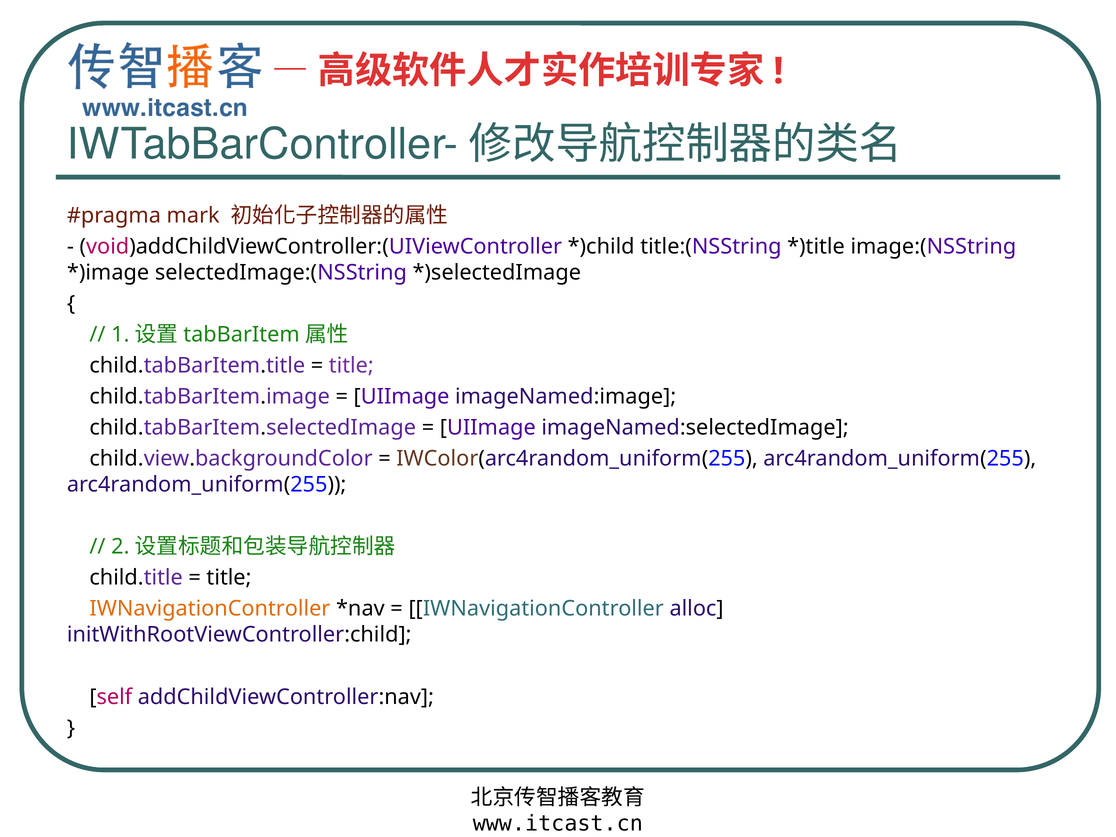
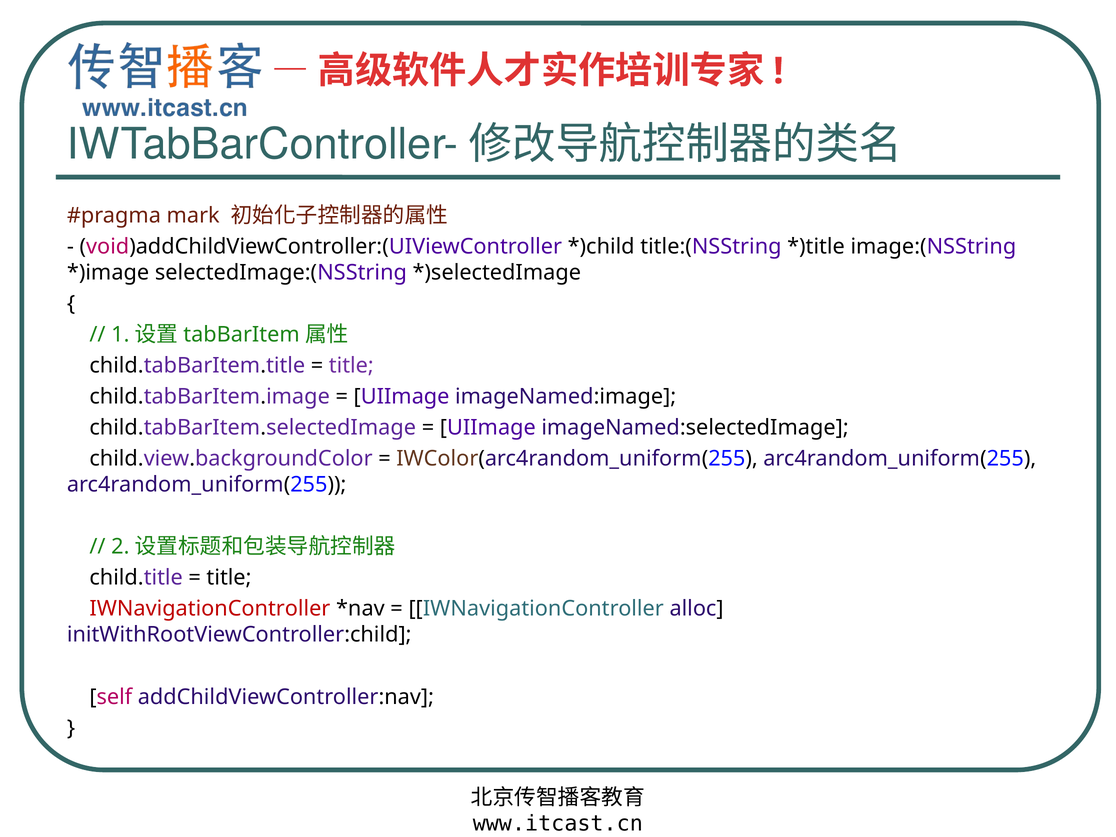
IWNavigationController colour: orange -> red (210, 609)
